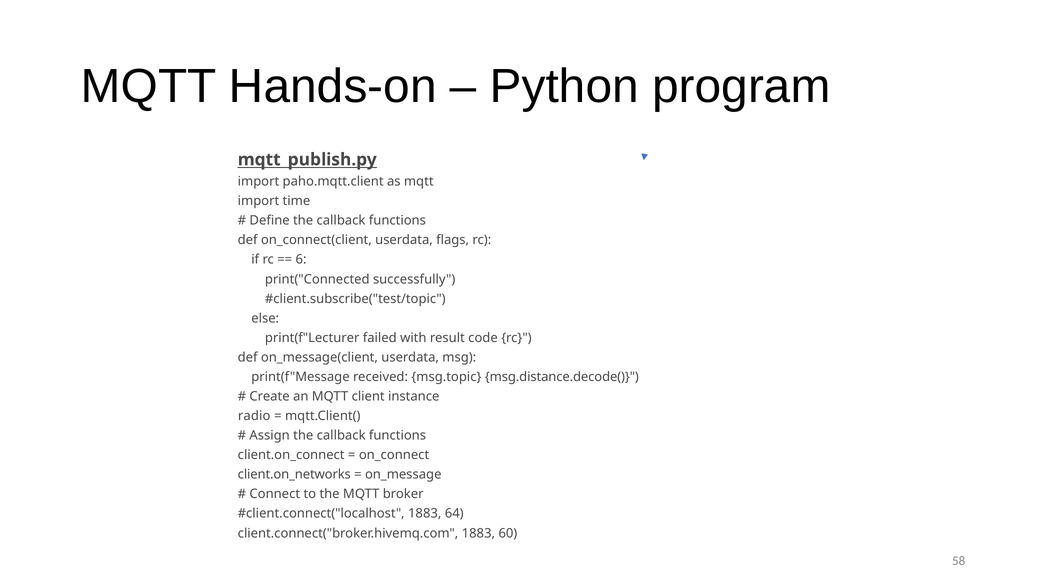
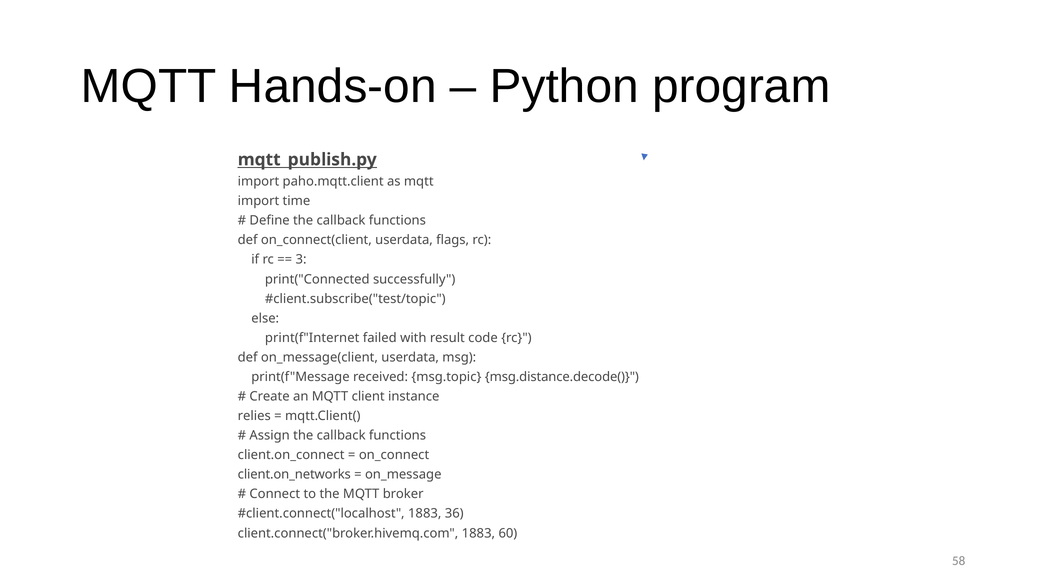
6: 6 -> 3 (301, 260)
print(f"Lecturer: print(f"Lecturer -> print(f"Internet (312, 338)
radio: radio -> relies (254, 416)
64: 64 -> 36 (454, 514)
